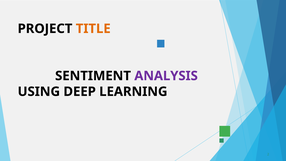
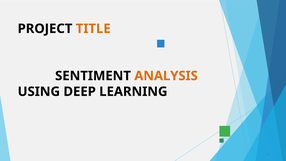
ANALYSIS colour: purple -> orange (166, 76)
